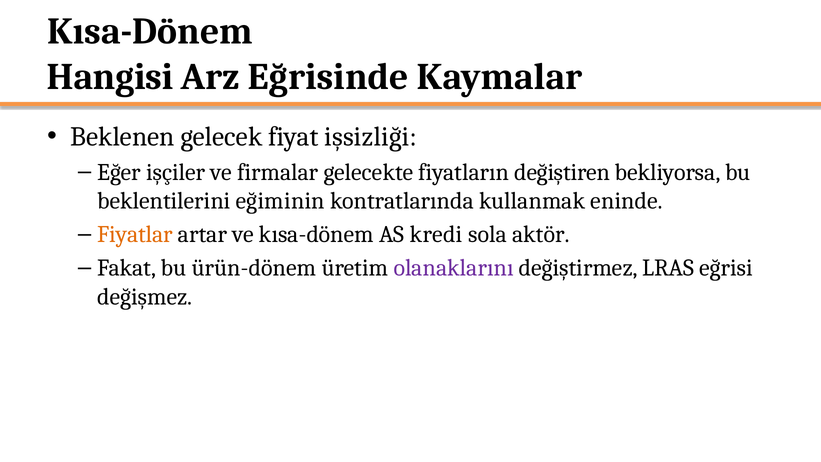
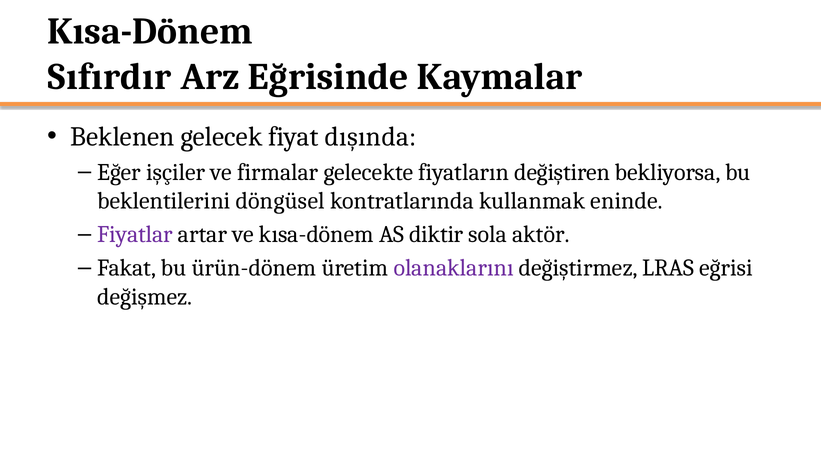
Hangisi: Hangisi -> Sıfırdır (110, 77)
işsizliği: işsizliği -> dışında (371, 137)
eğiminin: eğiminin -> döngüsel (280, 201)
Fiyatlar colour: orange -> purple (135, 234)
kredi: kredi -> diktir (436, 234)
